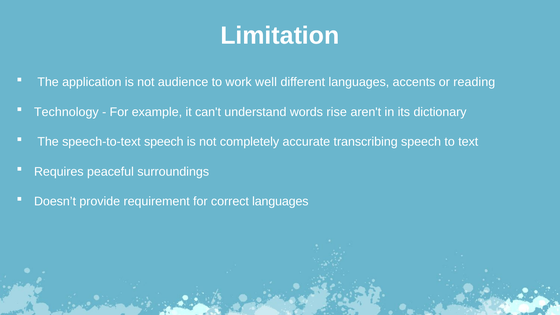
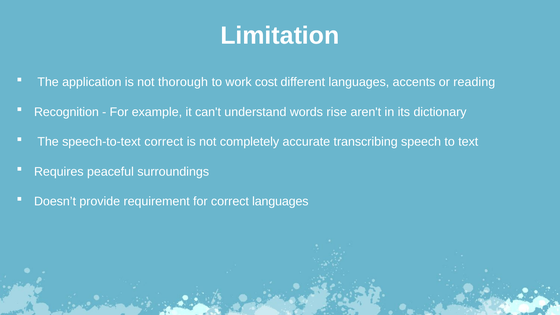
audience: audience -> thorough (183, 82)
well: well -> cost (266, 82)
Technology: Technology -> Recognition (66, 112)
speech-to-text speech: speech -> correct (164, 142)
